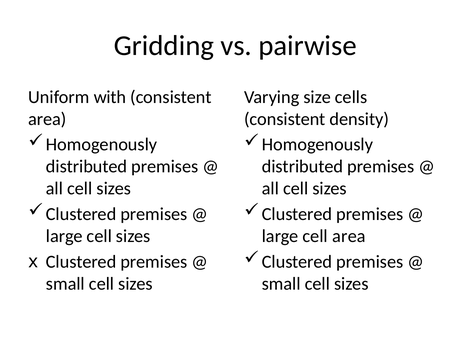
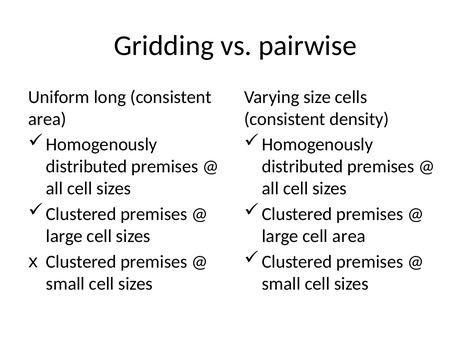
with: with -> long (110, 97)
